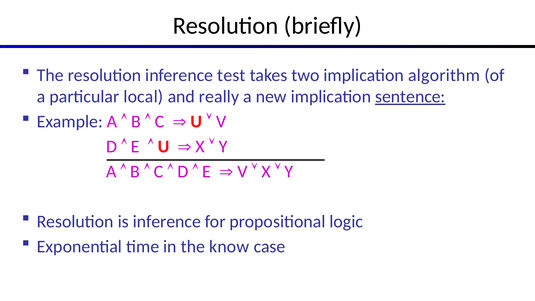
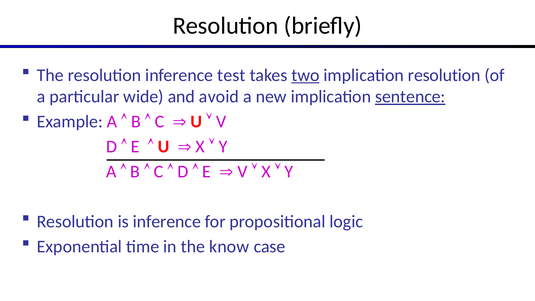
two underline: none -> present (305, 75)
implication algorithm: algorithm -> resolution (444, 75)
local: local -> wide (143, 97)
really: really -> avoid (219, 97)
